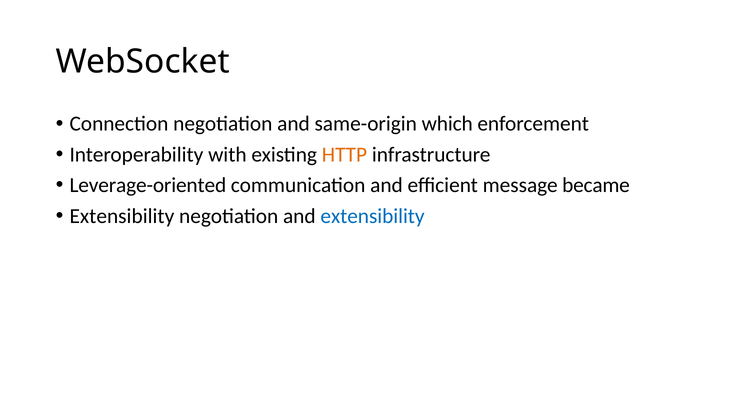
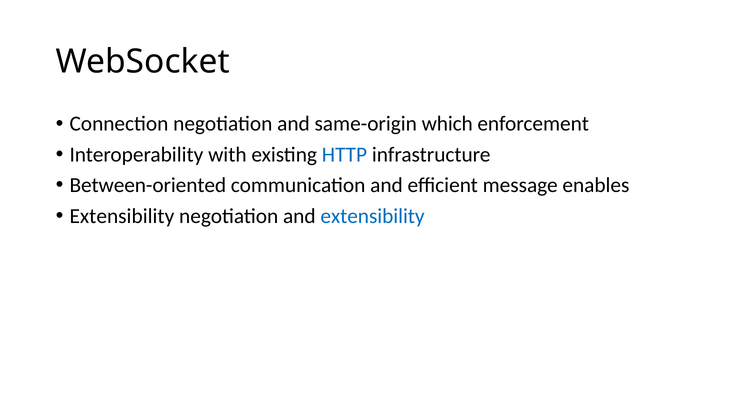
HTTP colour: orange -> blue (344, 154)
Leverage-oriented: Leverage-oriented -> Between-oriented (148, 185)
became: became -> enables (596, 185)
